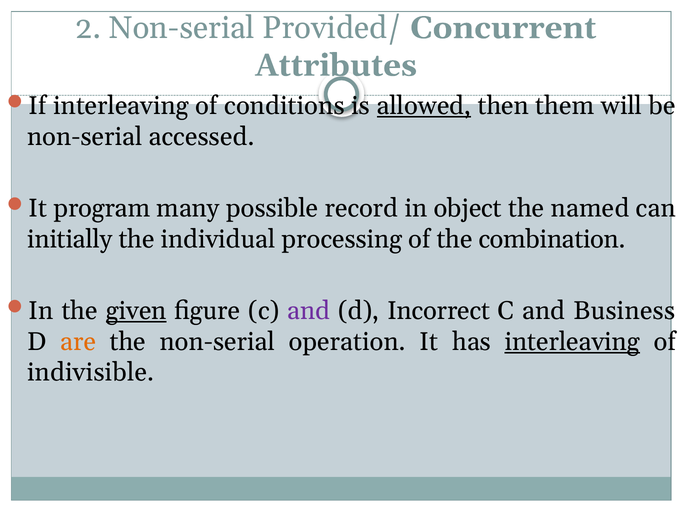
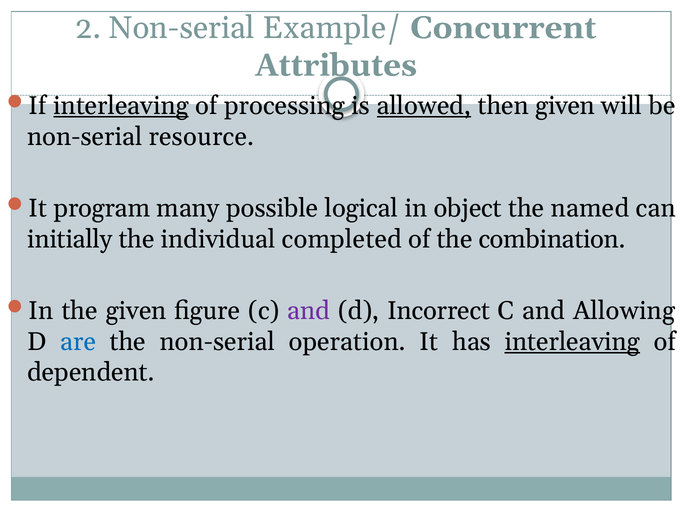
Provided/: Provided/ -> Example/ (332, 28)
interleaving underline: none -> present (121, 106)
conditions: conditions -> processing (285, 106)
then them: them -> given (565, 106)
accessed: accessed -> resource (201, 137)
record: record -> logical (361, 208)
processing: processing -> completed (342, 239)
given underline: present -> none (136, 311)
Business: Business -> Allowing (624, 311)
are colour: orange -> blue (78, 342)
indivisible: indivisible -> dependent (91, 373)
